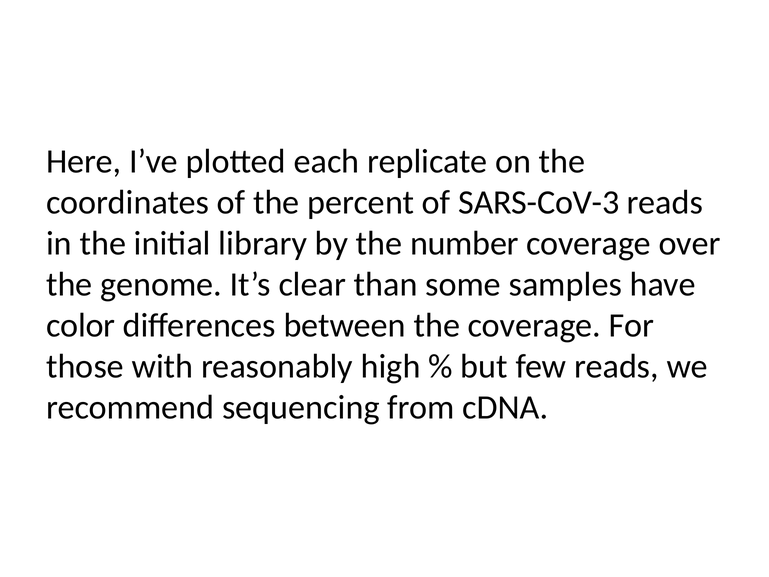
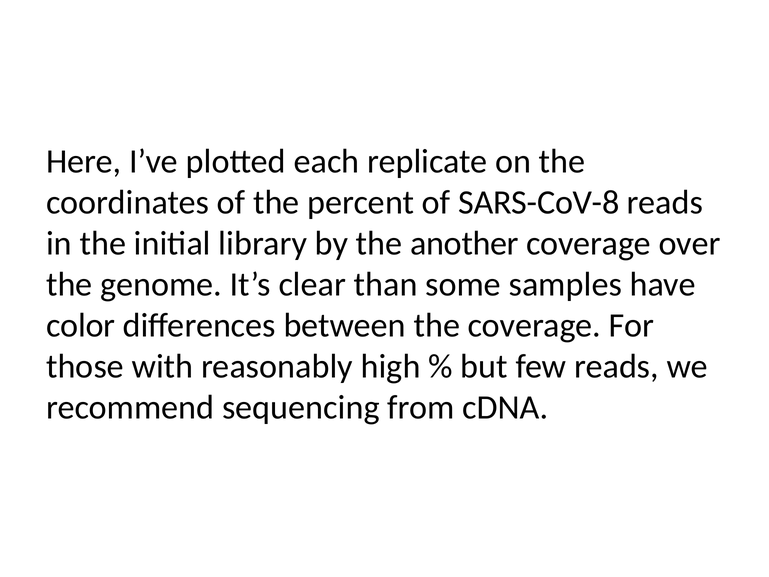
SARS-CoV-3: SARS-CoV-3 -> SARS-CoV-8 (539, 202)
number: number -> another (464, 243)
